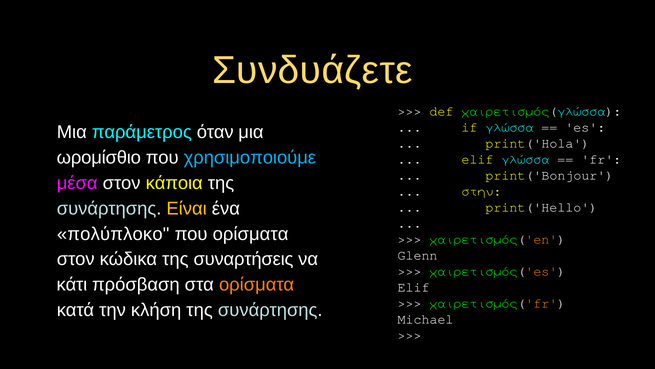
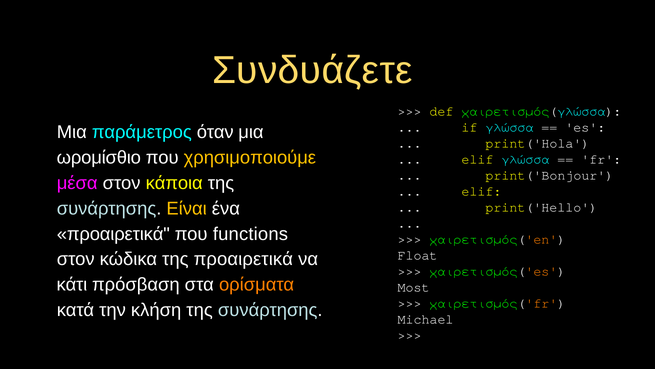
χρησιμοποιούμε colour: light blue -> yellow (250, 157)
στην: στην -> elif (481, 191)
πολύπλοκο: πολύπλοκο -> προαιρετικά (113, 234)
που ορίσματα: ορίσματα -> functions (250, 234)
Glenn: Glenn -> Float (418, 255)
της συναρτήσεις: συναρτήσεις -> προαιρετικά (243, 259)
Elif: Elif -> Most (414, 287)
